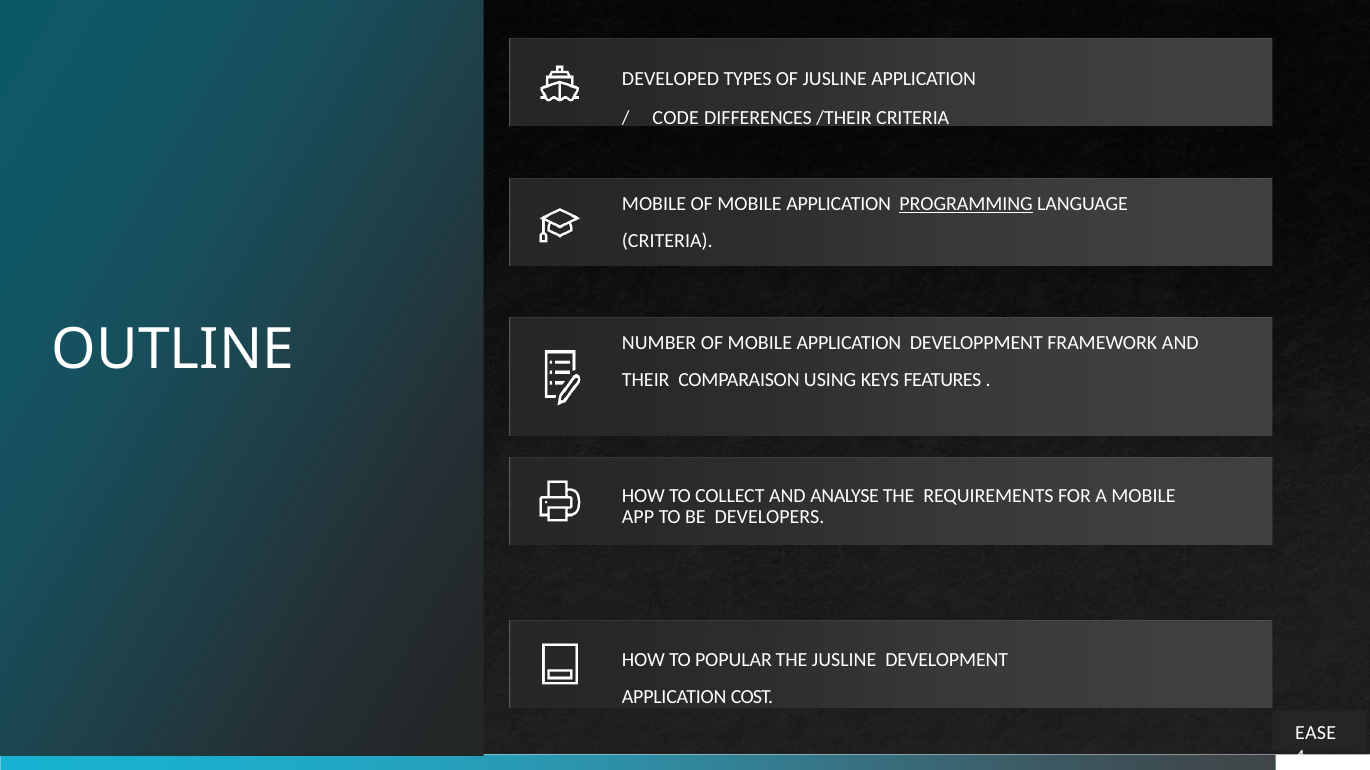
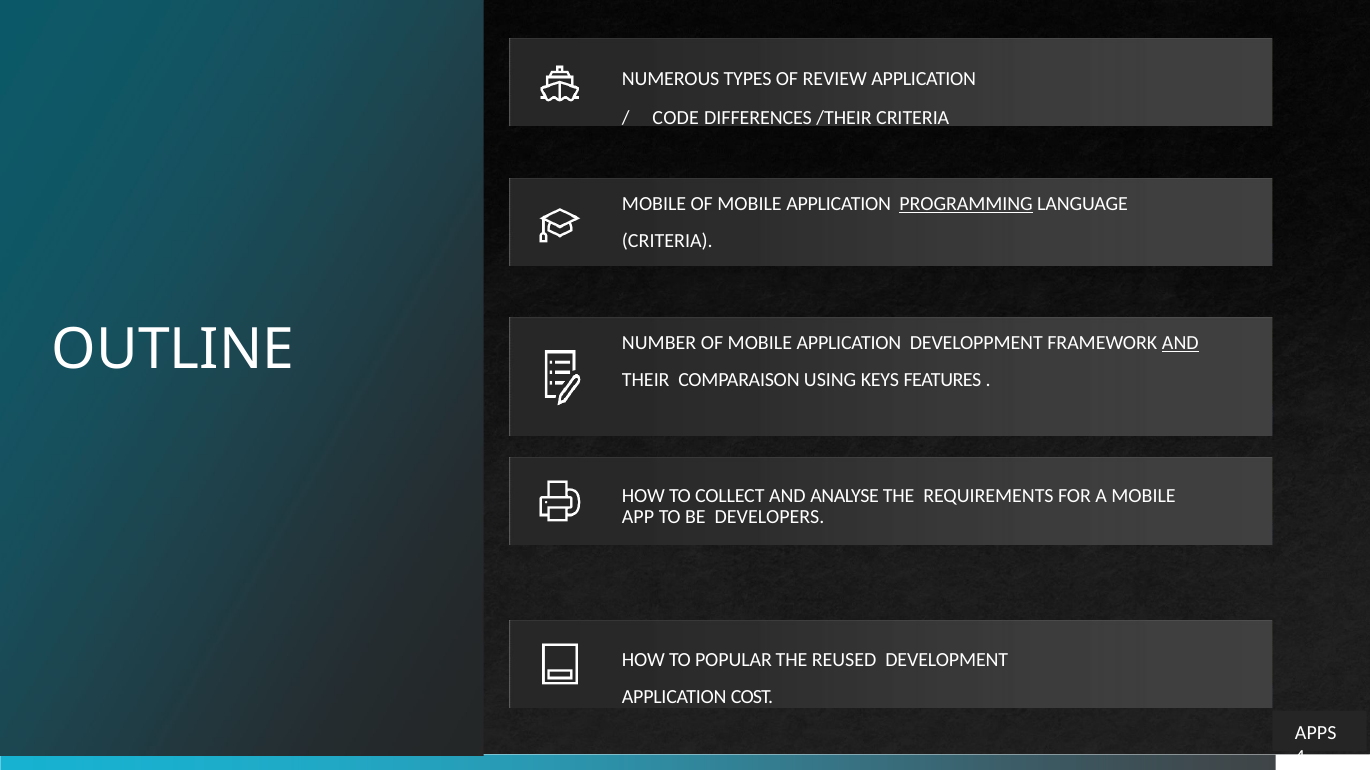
DEVELOPED: DEVELOPED -> NUMEROUS (671, 79)
OF JUSLINE: JUSLINE -> REVIEW (835, 79)
AND underline: none -> present (1180, 343)
THE JUSLINE: JUSLINE -> REUSED (844, 660)
EASE: EASE -> APPS (1316, 734)
